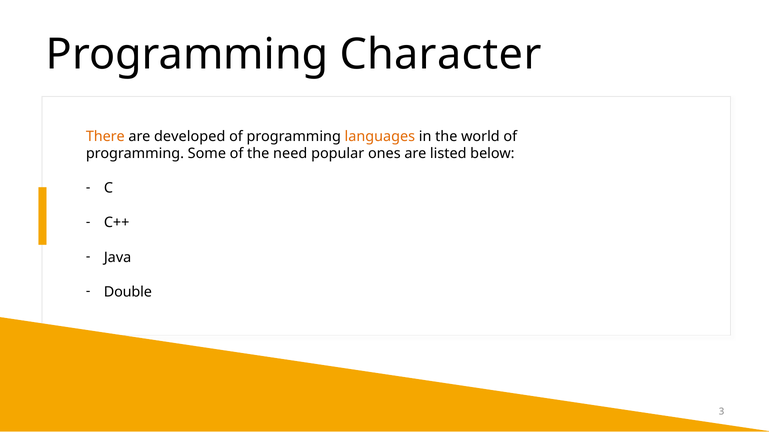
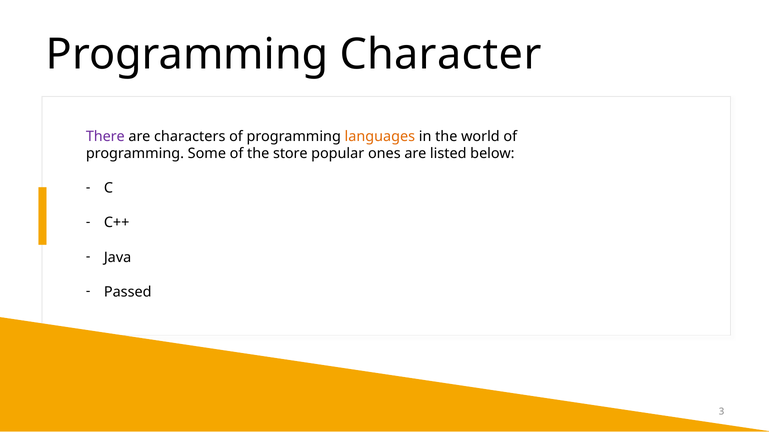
There colour: orange -> purple (105, 136)
developed: developed -> characters (190, 136)
need: need -> store (290, 154)
Double: Double -> Passed (128, 292)
